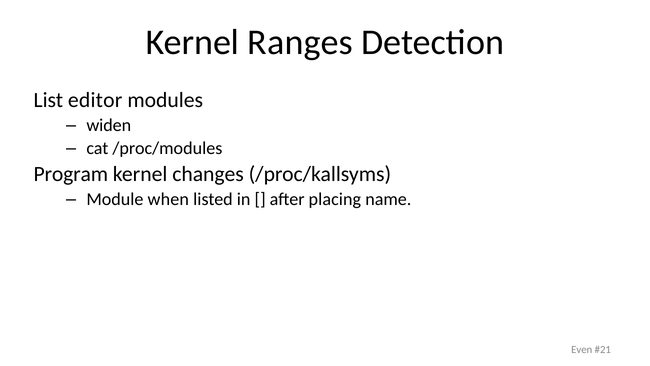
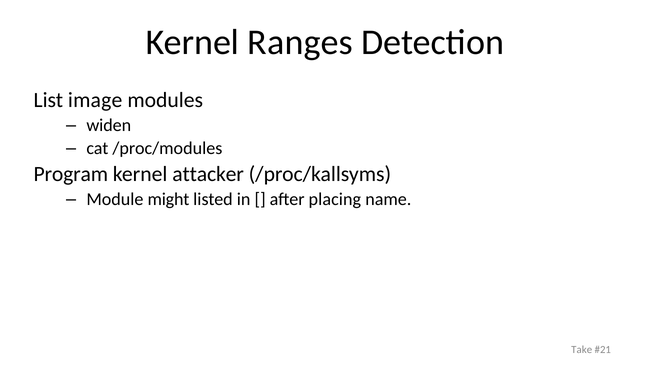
editor: editor -> image (95, 100)
changes: changes -> attacker (208, 174)
when: when -> might (168, 199)
Even: Even -> Take (582, 349)
